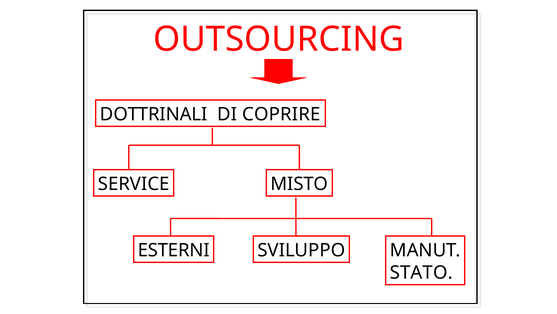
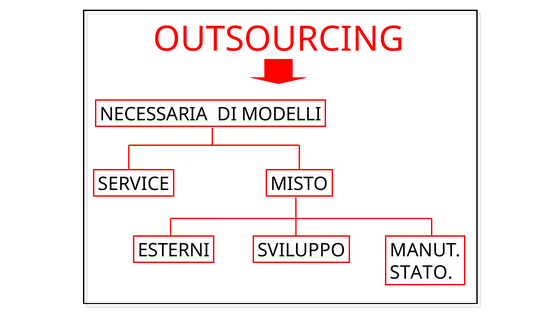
DOTTRINALI: DOTTRINALI -> NECESSARIA (154, 114)
COPRIRE: COPRIRE -> MODELLI (281, 114)
